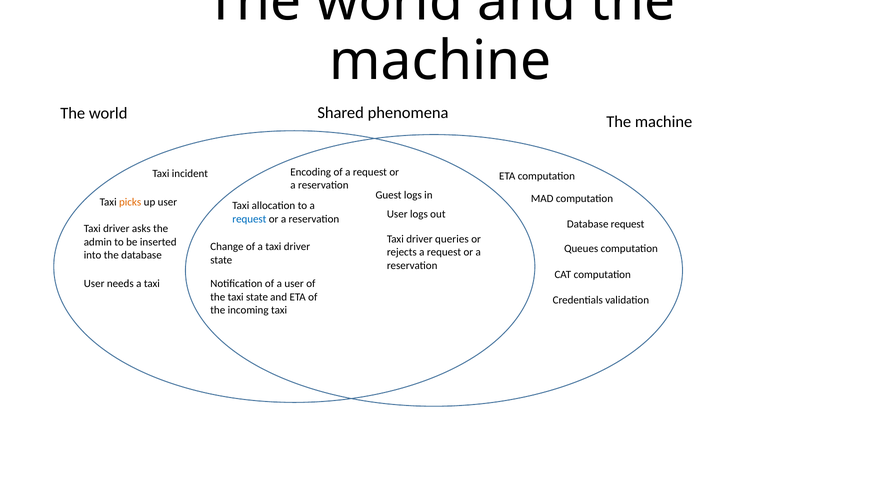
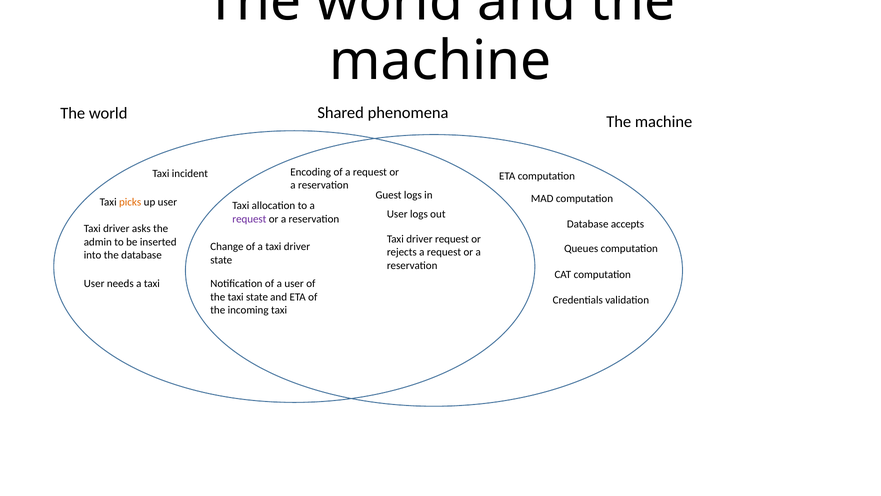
request colour: blue -> purple (249, 219)
Database request: request -> accepts (628, 224)
driver queries: queries -> request (452, 239)
